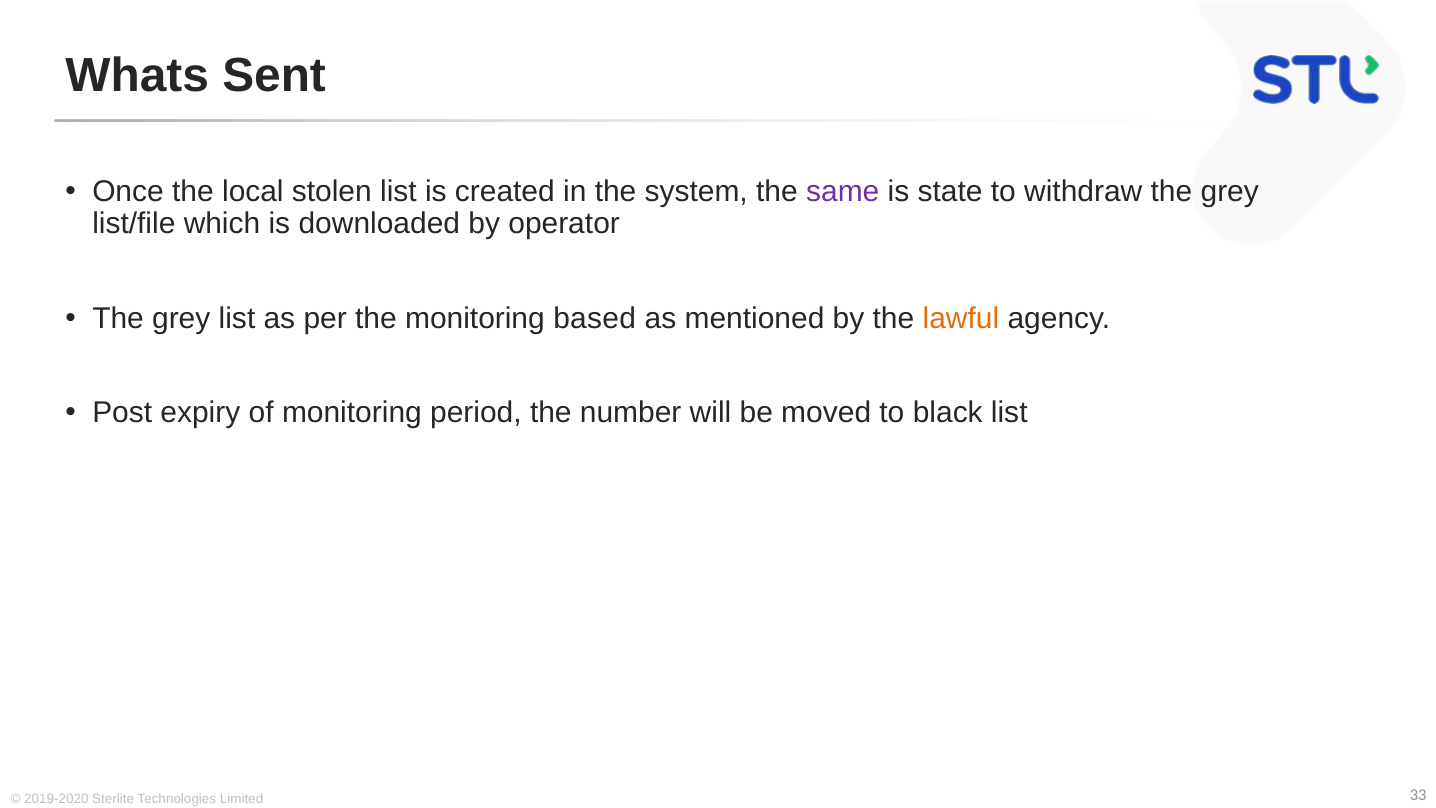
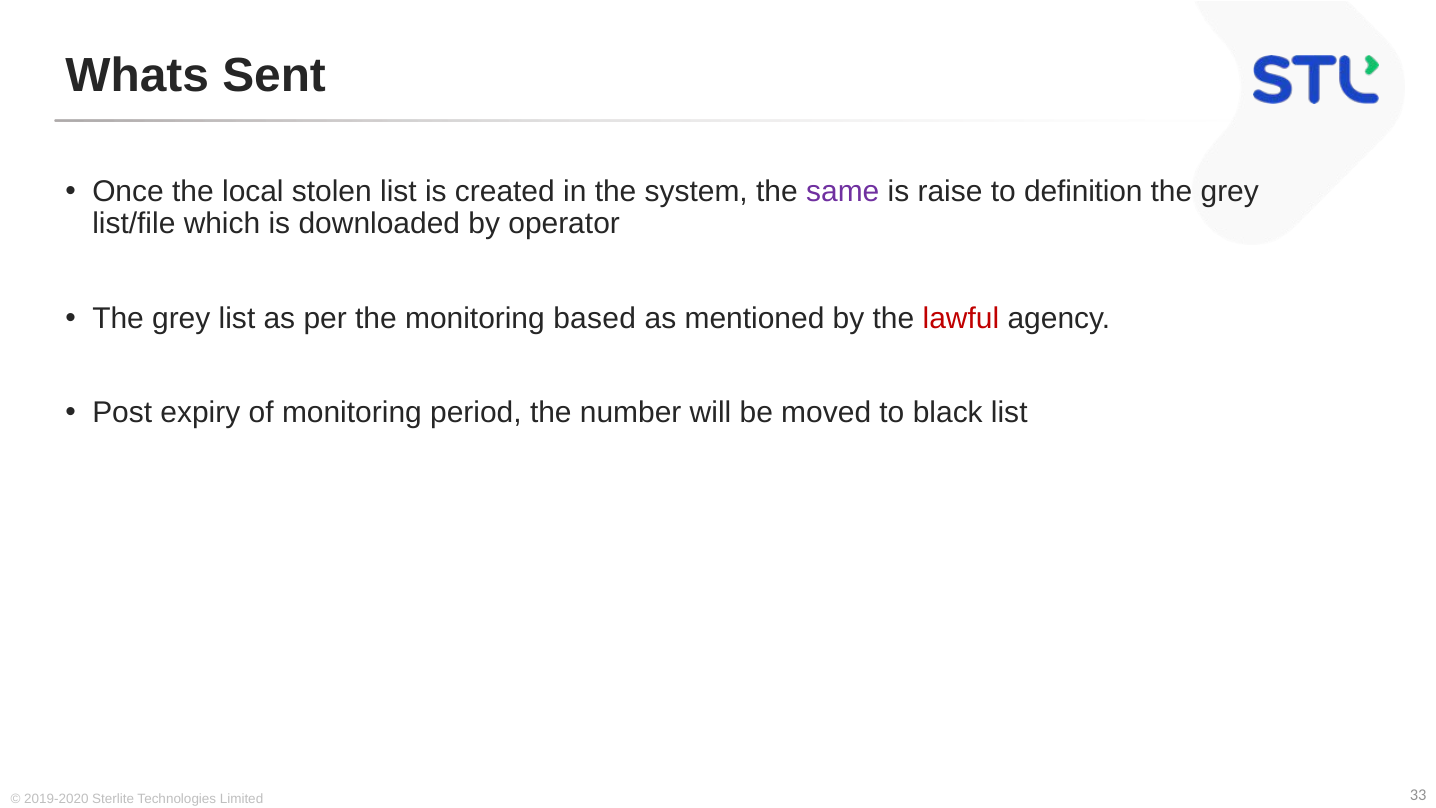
state: state -> raise (950, 192)
withdraw: withdraw -> definition (1083, 192)
lawful colour: orange -> red (961, 318)
